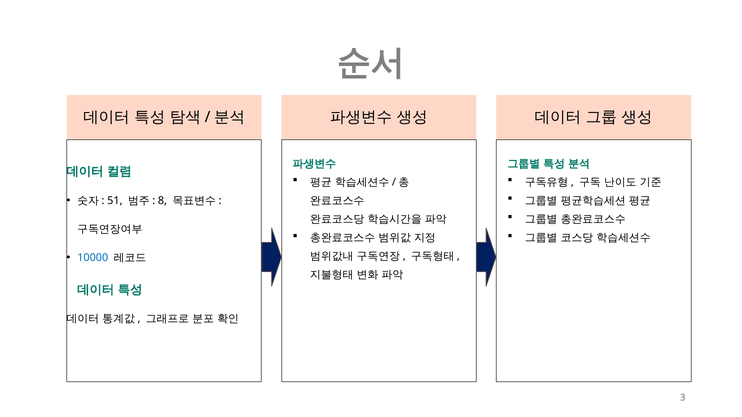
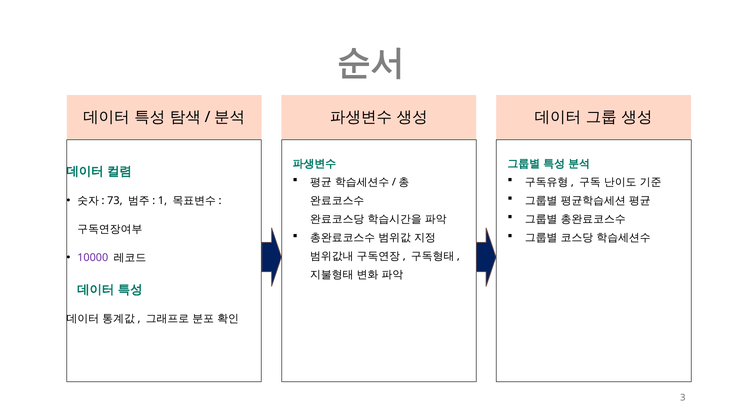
51: 51 -> 73 (115, 201)
8: 8 -> 1 (163, 201)
10000 colour: blue -> purple (93, 258)
